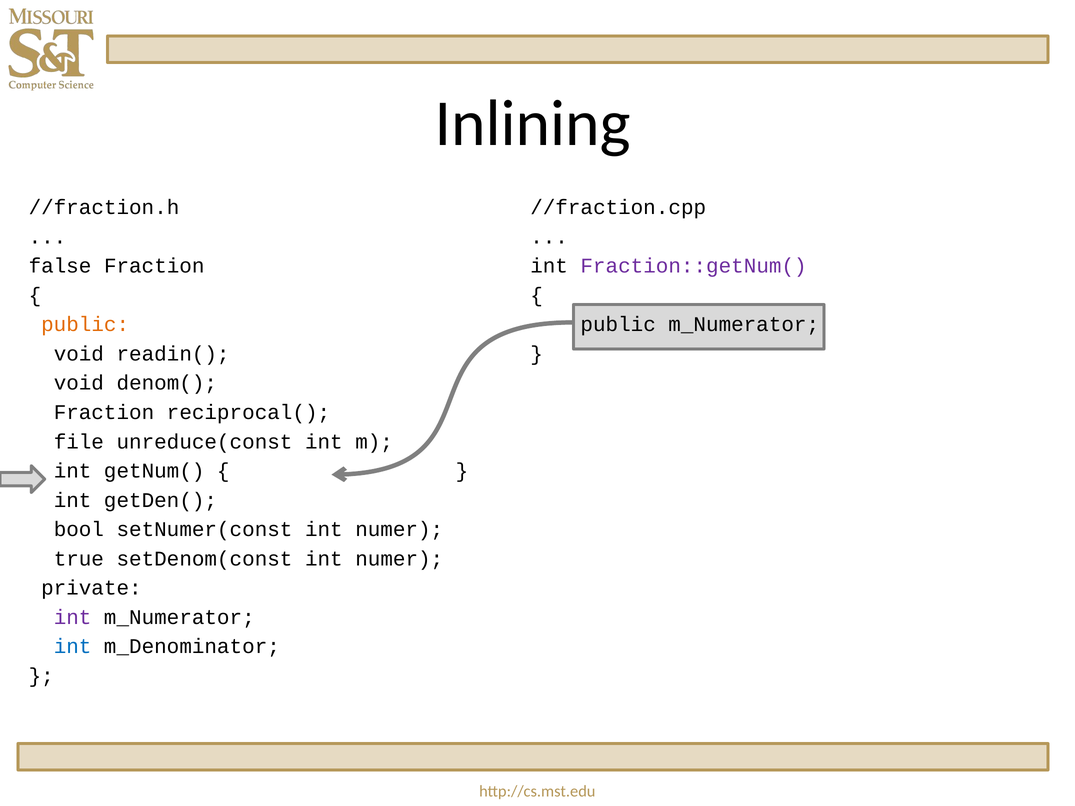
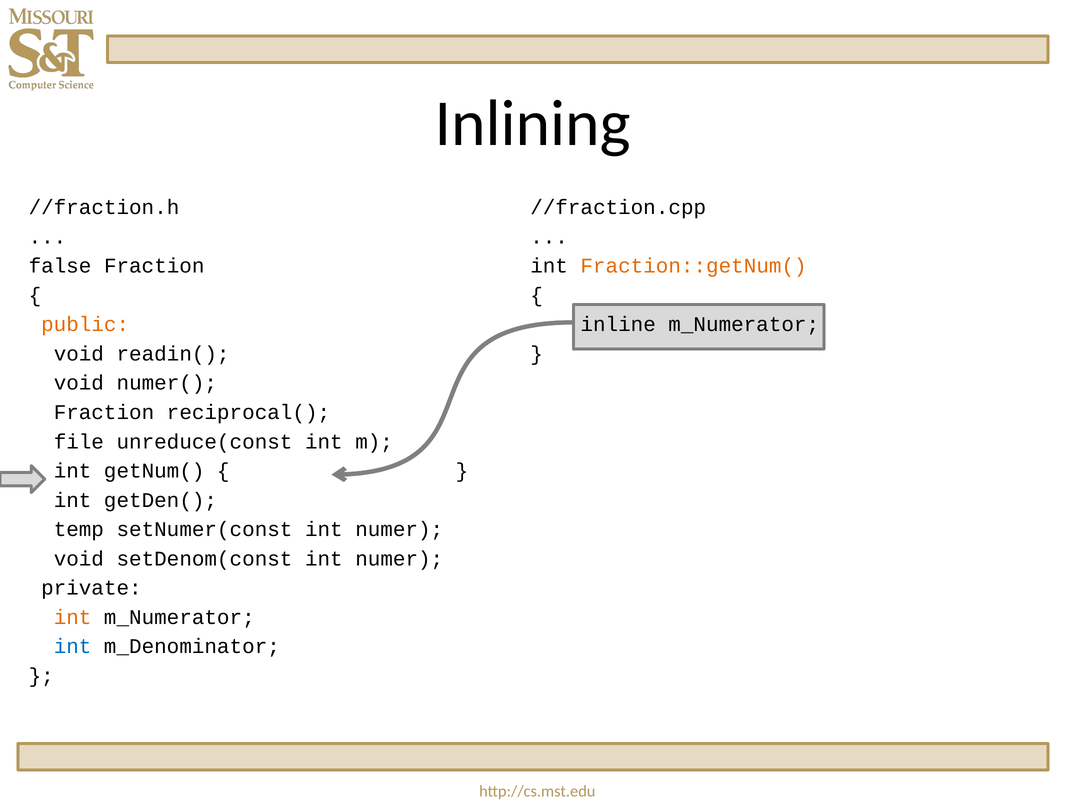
Fraction::getNum( colour: purple -> orange (694, 266)
public: public -> inline (618, 325)
denom(: denom( -> numer( (167, 383)
bool: bool -> temp (79, 530)
true: true -> void (79, 559)
int colour: purple -> orange (73, 617)
